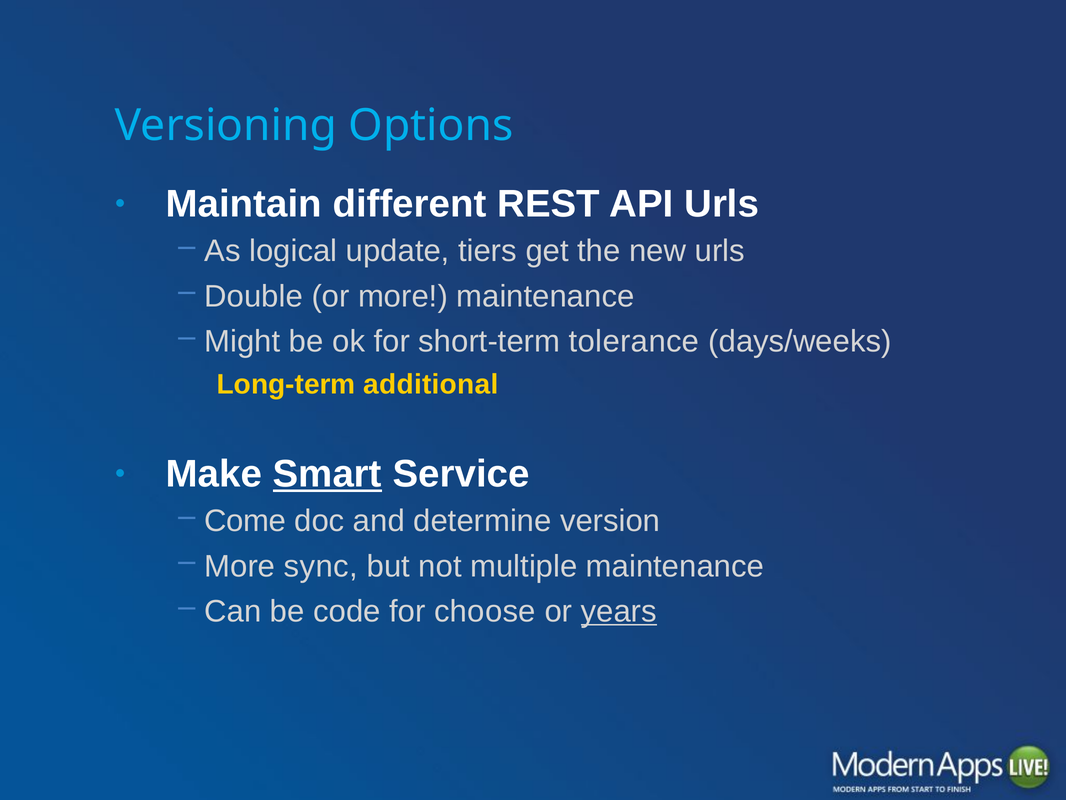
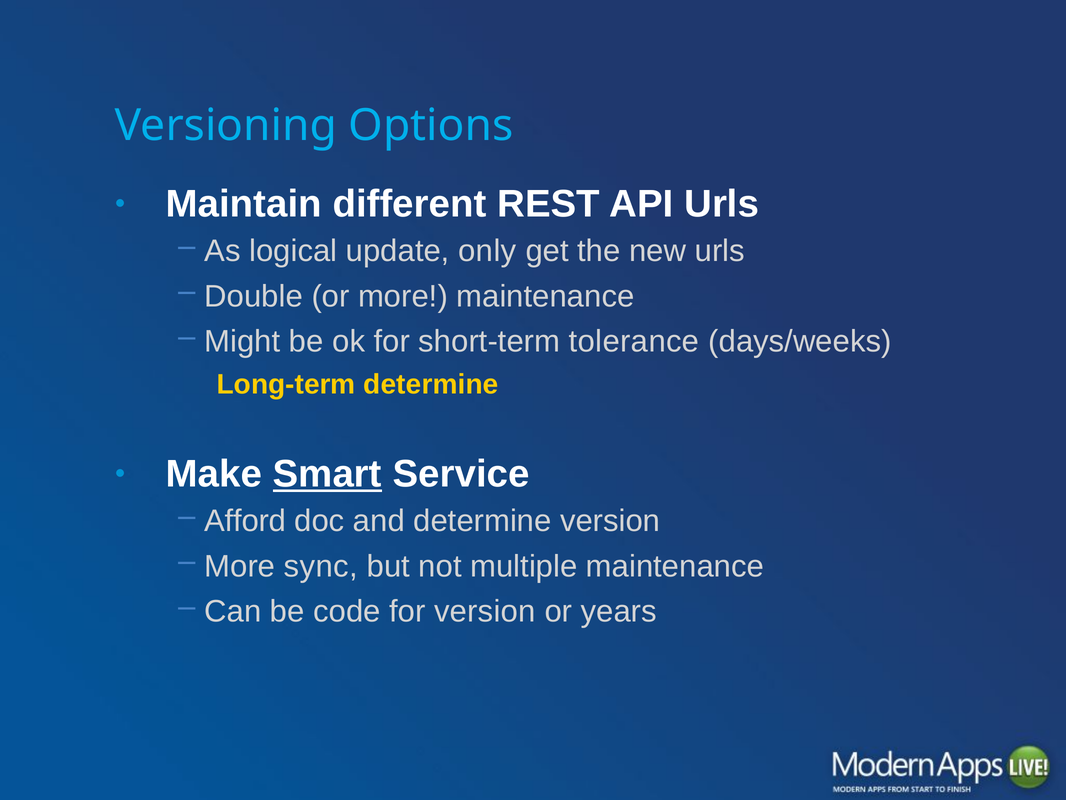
tiers: tiers -> only (487, 251)
Long-term additional: additional -> determine (431, 384)
Come: Come -> Afford (245, 521)
for choose: choose -> version (485, 611)
years underline: present -> none (619, 611)
